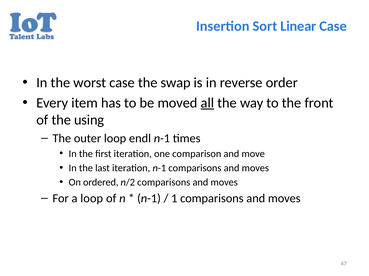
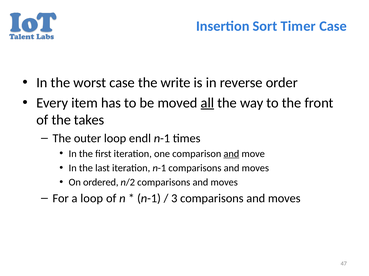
Linear: Linear -> Timer (298, 26)
swap: swap -> write (176, 83)
using: using -> takes (89, 120)
and underline: none -> present (231, 154)
1: 1 -> 3 (174, 199)
